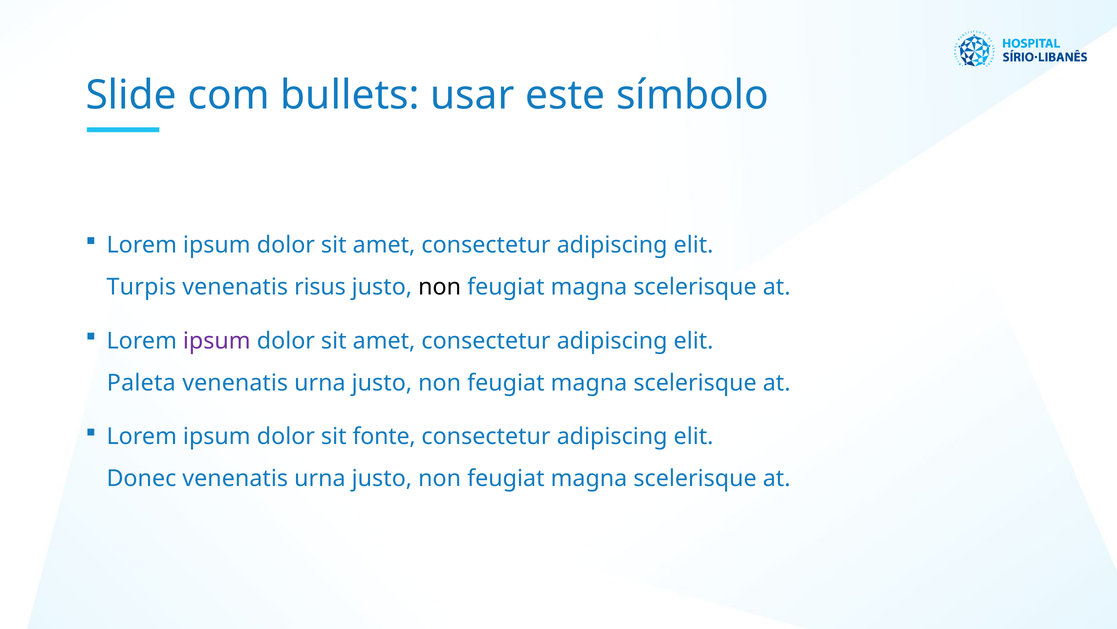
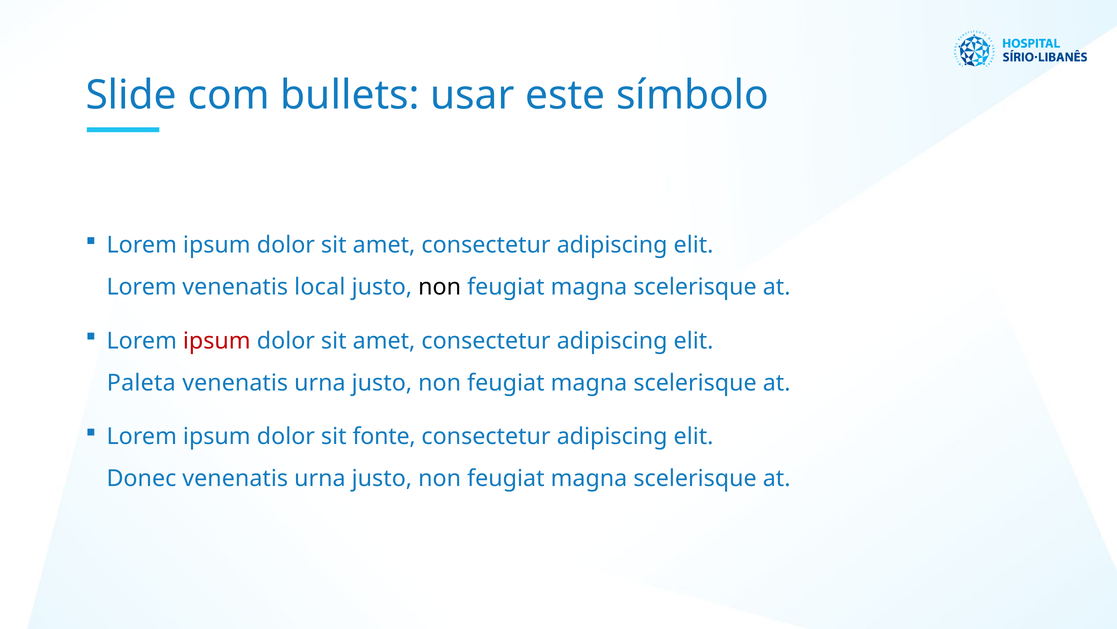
Turpis: Turpis -> Lorem (142, 287)
risus: risus -> local (320, 287)
ipsum colour: purple -> red (217, 341)
